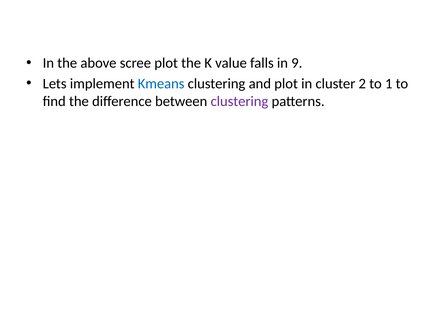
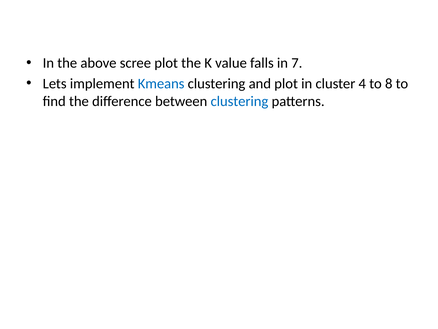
9: 9 -> 7 (297, 63)
2: 2 -> 4 (362, 84)
1: 1 -> 8 (389, 84)
clustering colour: purple -> blue (239, 101)
